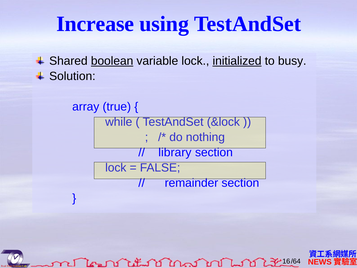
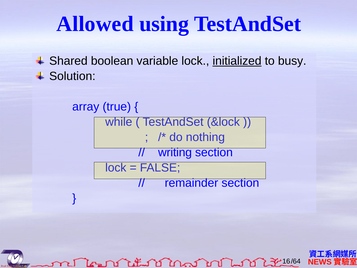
Increase: Increase -> Allowed (95, 24)
boolean underline: present -> none (112, 61)
library: library -> writing (175, 152)
